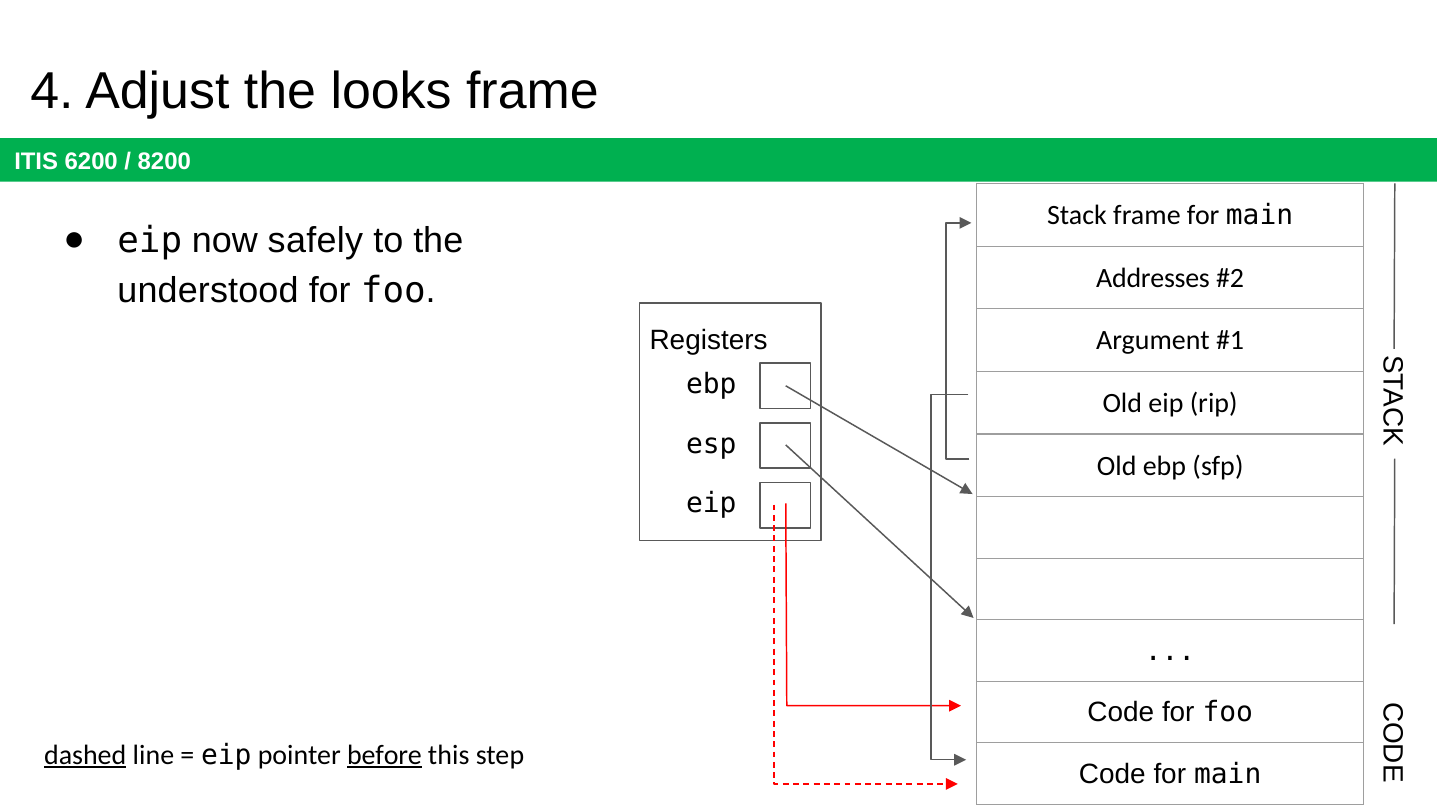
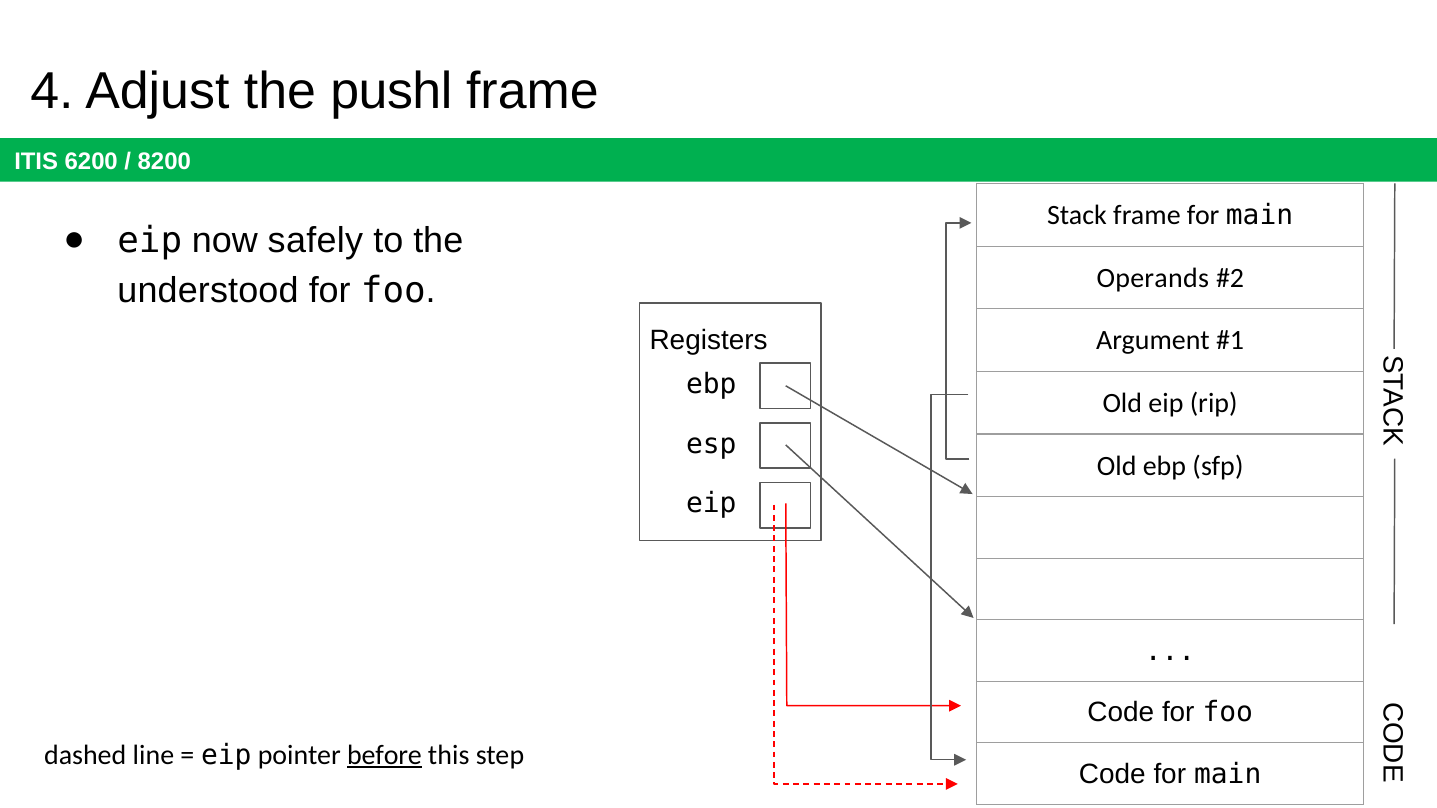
looks: looks -> pushl (391, 92)
Addresses: Addresses -> Operands (1153, 278)
dashed underline: present -> none (85, 756)
